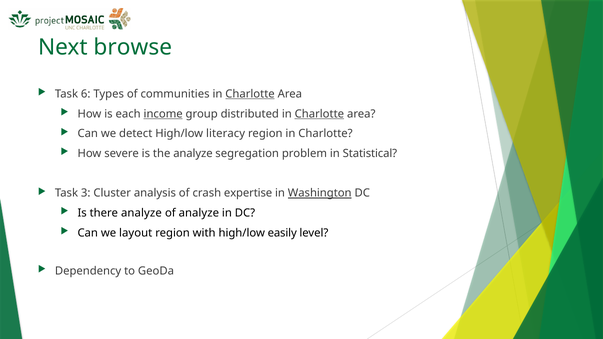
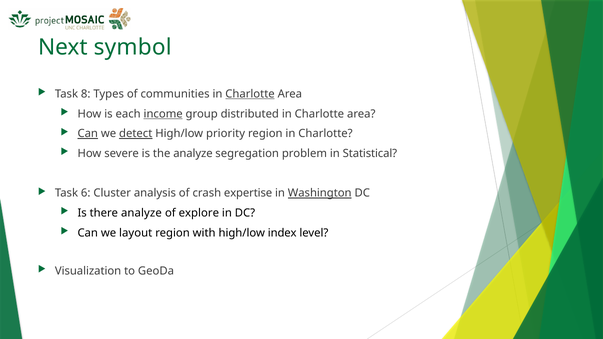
browse: browse -> symbol (133, 48)
6: 6 -> 8 (86, 94)
Charlotte underline: present -> none (319, 114)
Can underline: none -> present (88, 134)
detect underline: none -> present (136, 134)
literacy: literacy -> priority (226, 134)
3: 3 -> 6 (86, 193)
of analyze: analyze -> explore (199, 213)
easily: easily -> index (282, 233)
Dependency: Dependency -> Visualization (88, 271)
